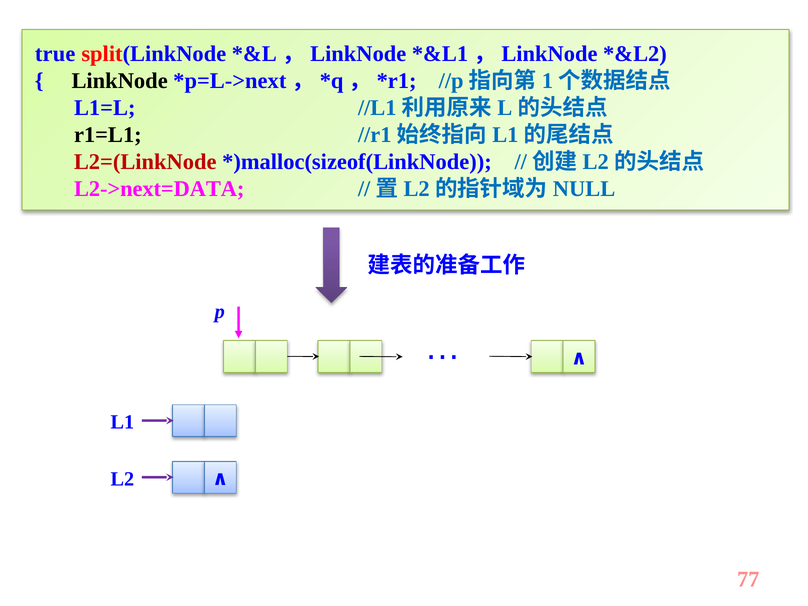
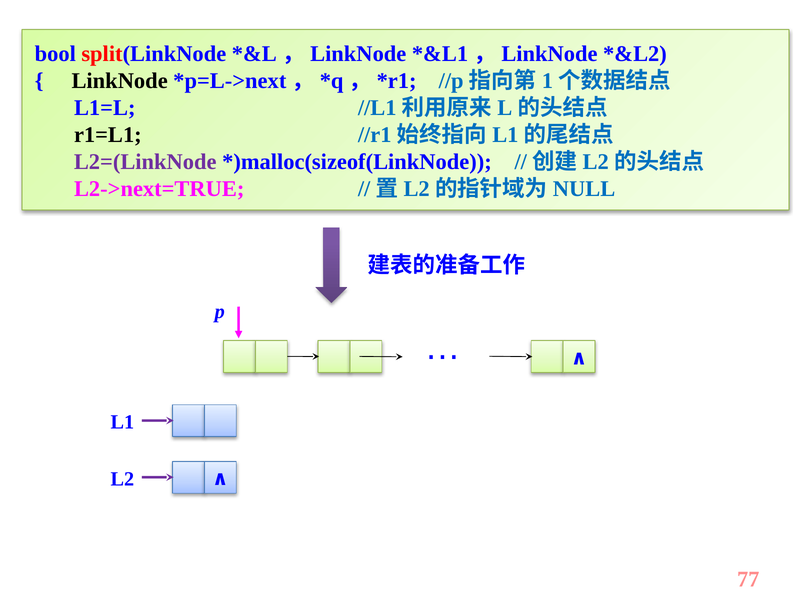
true: true -> bool (55, 54)
L2=(LinkNode colour: red -> purple (145, 162)
L2->next=DATA: L2->next=DATA -> L2->next=TRUE (159, 189)
